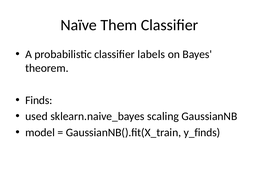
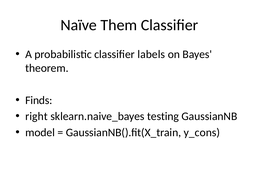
used: used -> right (37, 117)
scaling: scaling -> testing (163, 117)
y_finds: y_finds -> y_cons (202, 133)
